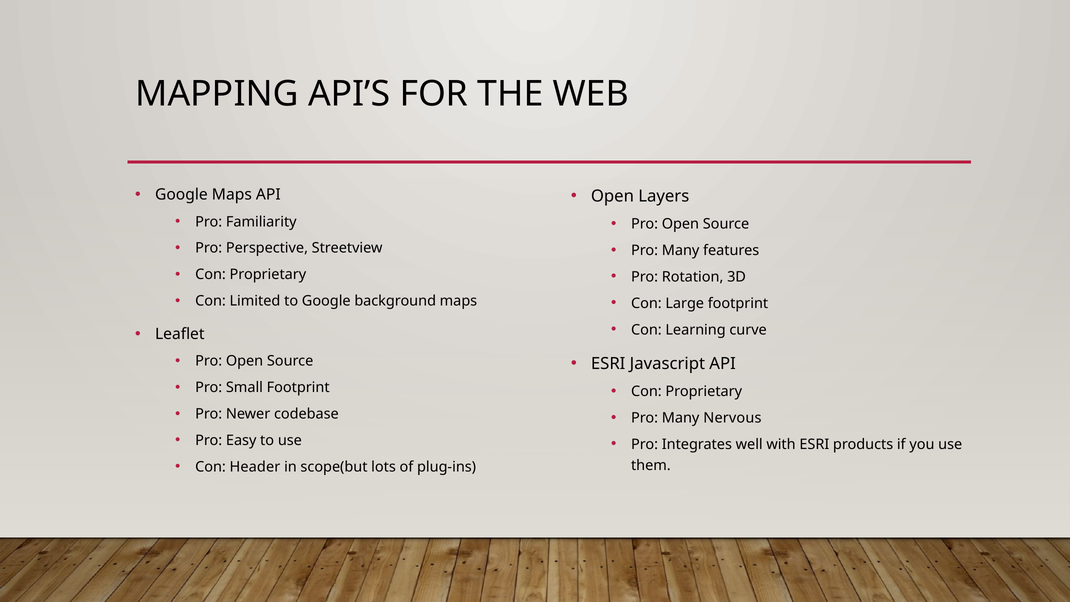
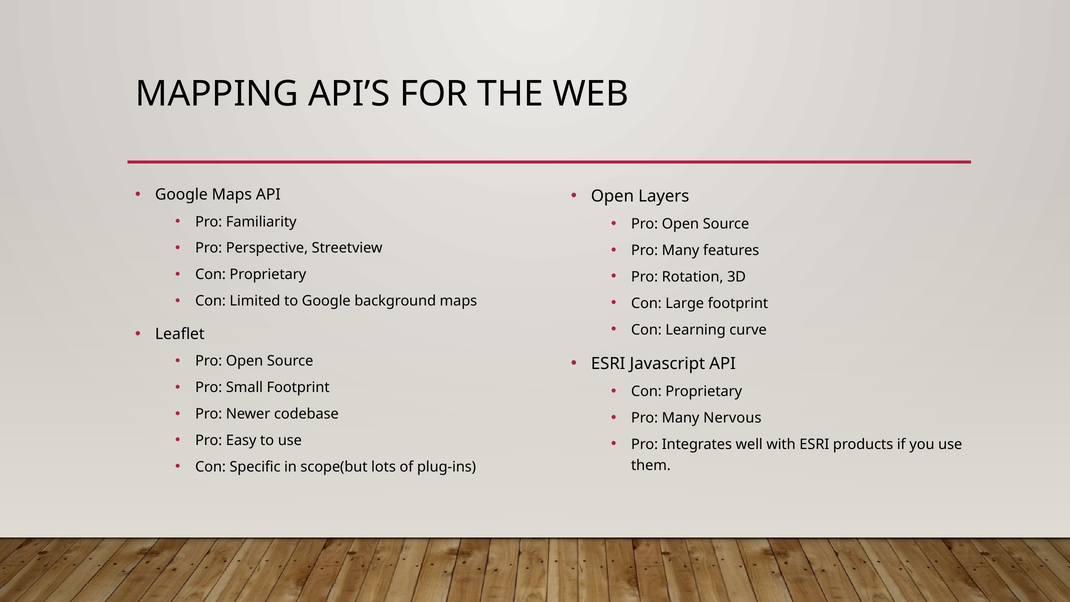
Header: Header -> Specific (255, 467)
